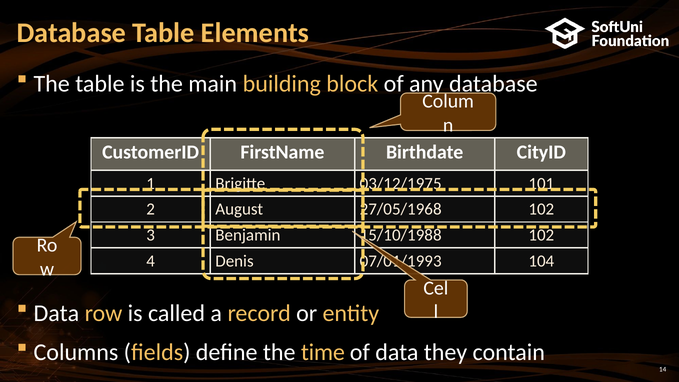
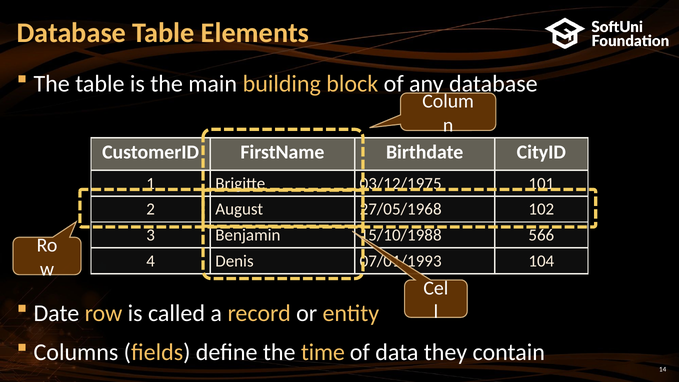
102: 102 -> 566 (541, 235)
Data: Data -> Date (56, 313)
